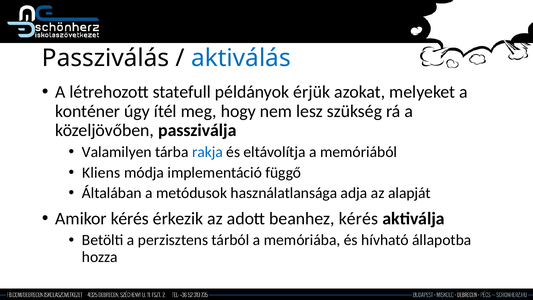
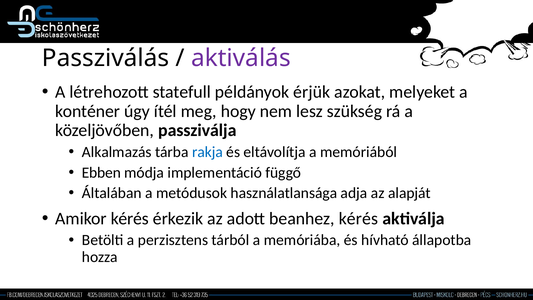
aktiválás colour: blue -> purple (241, 58)
Valamilyen: Valamilyen -> Alkalmazás (117, 152)
Kliens: Kliens -> Ebben (101, 172)
